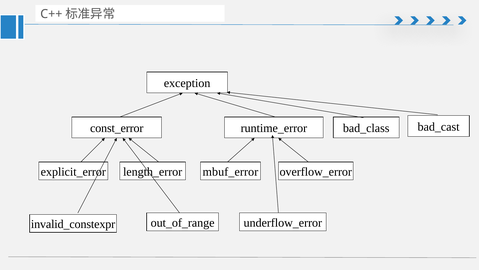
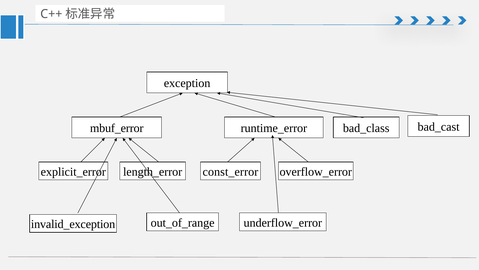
const_error: const_error -> mbuf_error (117, 128)
mbuf_error: mbuf_error -> const_error (230, 171)
invalid_constexpr: invalid_constexpr -> invalid_exception (73, 224)
